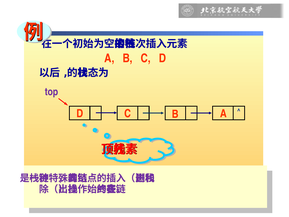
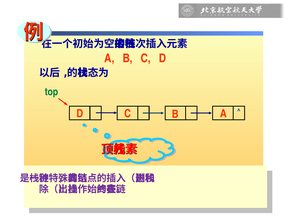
top colour: purple -> green (52, 92)
